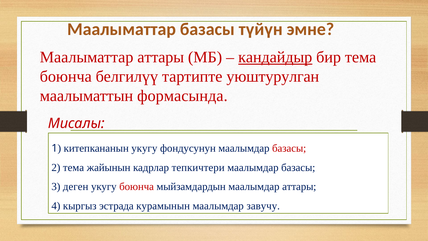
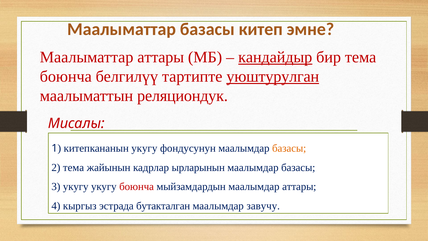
түйүн: түйүн -> китеп (261, 29)
уюштурулган underline: none -> present (273, 76)
формасында: формасында -> реляциондук (182, 96)
базасы colour: red -> orange (289, 148)
тепкичтери: тепкичтери -> ырларынын (198, 167)
3 деген: деген -> укугу (76, 187)
курамынын: курамынын -> бутакталган (163, 206)
